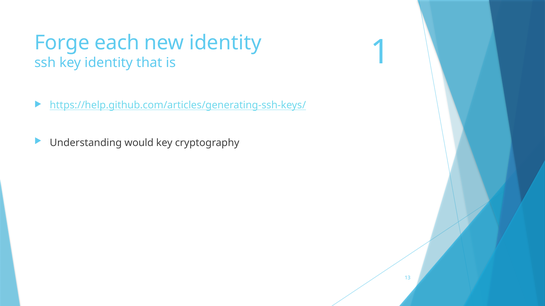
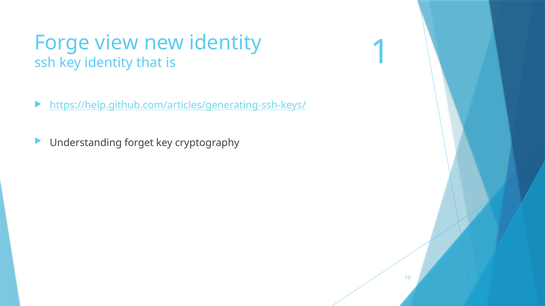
each: each -> view (117, 43)
would: would -> forget (139, 143)
